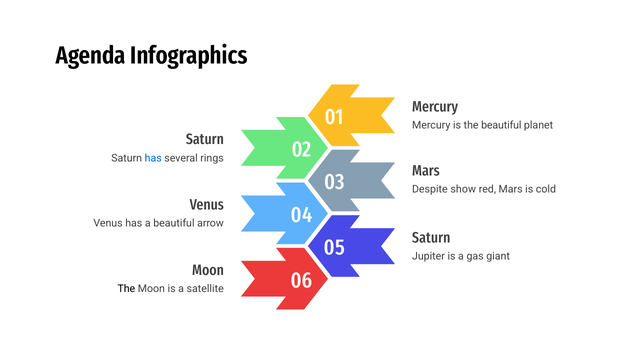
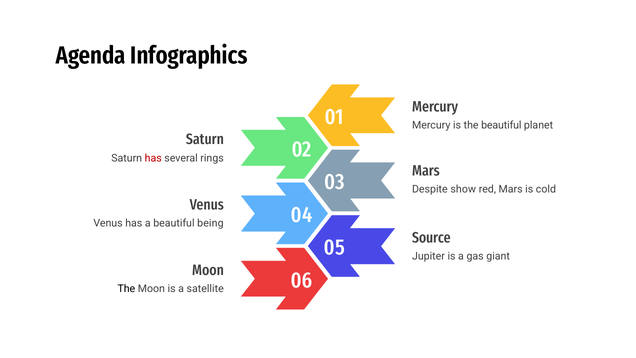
has colour: blue -> red (153, 158)
arrow: arrow -> being (210, 223)
Saturn: Saturn -> Source (431, 238)
